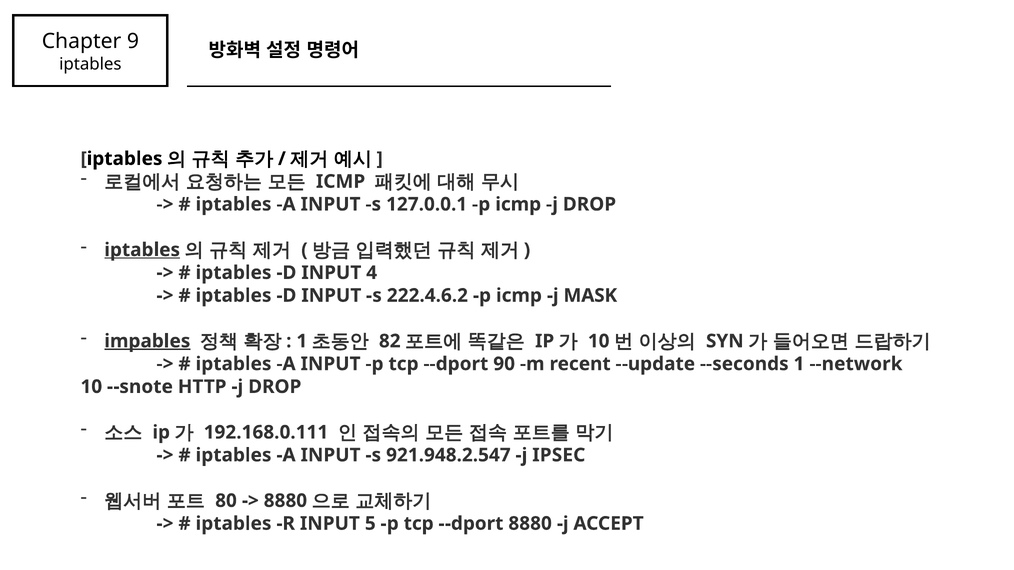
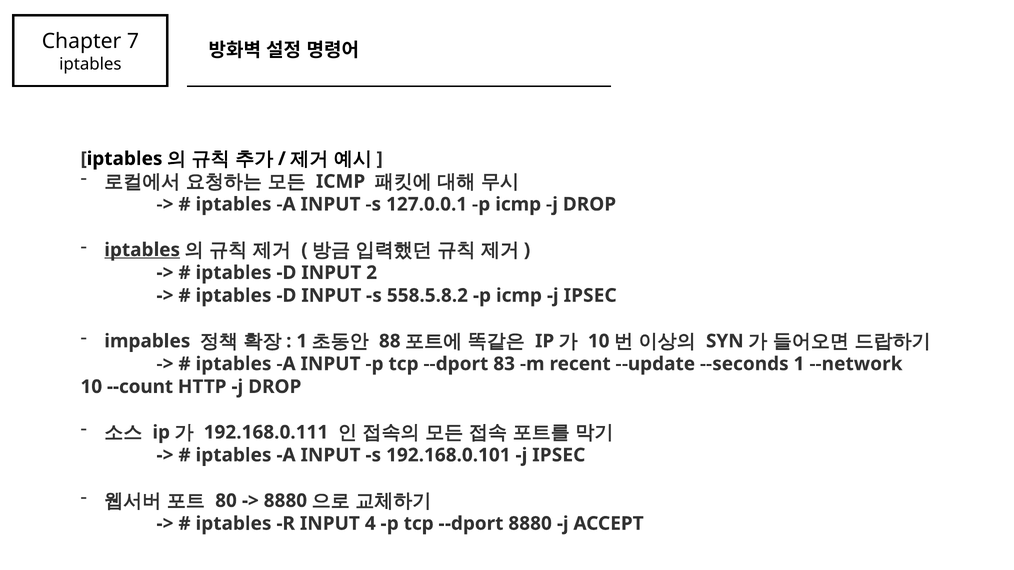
9: 9 -> 7 (133, 41)
4: 4 -> 2 (372, 273)
222.4.6.2: 222.4.6.2 -> 558.5.8.2 (427, 296)
icmp j MASK: MASK -> IPSEC (590, 296)
impables underline: present -> none (147, 341)
82: 82 -> 88 (390, 341)
90: 90 -> 83 (504, 364)
--snote: --snote -> --count (140, 387)
921.948.2.547: 921.948.2.547 -> 192.168.0.101 (448, 455)
5: 5 -> 4 (370, 524)
